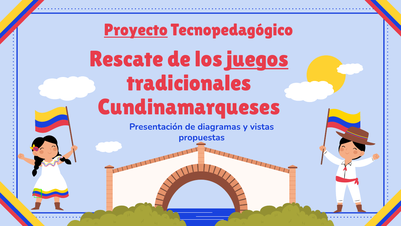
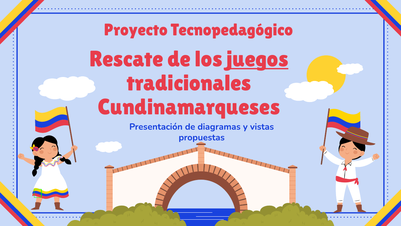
Proyecto underline: present -> none (136, 30)
